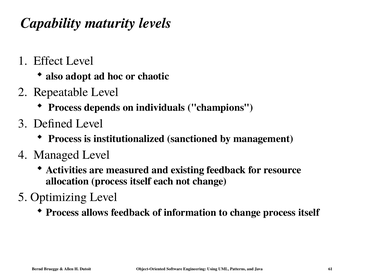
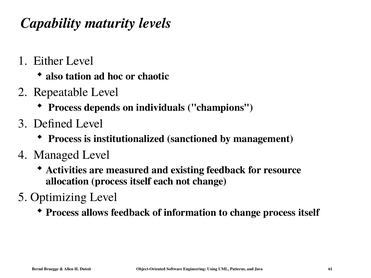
Effect: Effect -> Either (48, 61)
adopt: adopt -> tation (79, 76)
